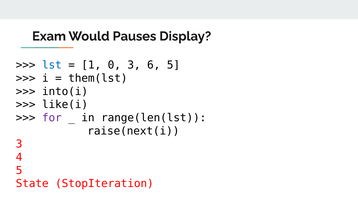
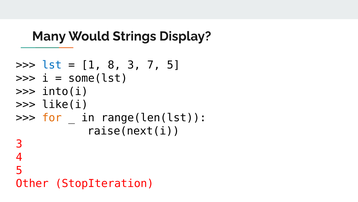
Exam: Exam -> Many (49, 36)
Pauses: Pauses -> Strings (134, 36)
0: 0 -> 8 (114, 65)
6: 6 -> 7 (154, 65)
them(lst: them(lst -> some(lst (98, 78)
for colour: purple -> orange (52, 117)
State: State -> Other (32, 183)
